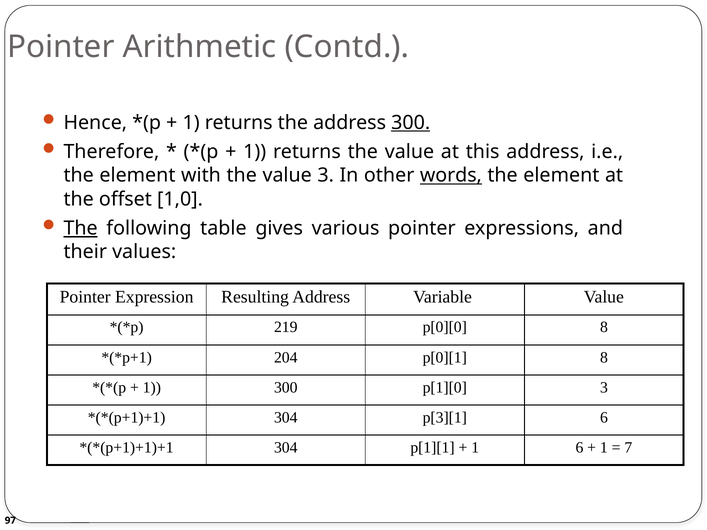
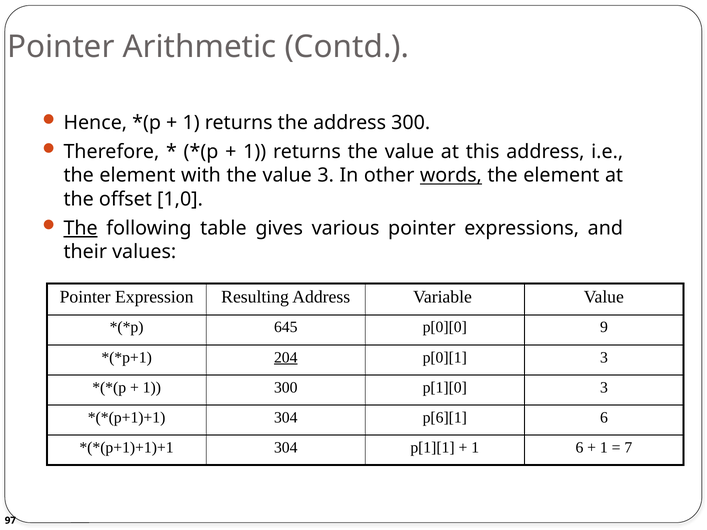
300 underline: present -> none (411, 123)
219: 219 -> 645 (286, 327)
p[0][0 8: 8 -> 9 (604, 327)
204 underline: none -> present (286, 358)
p[0][1 8: 8 -> 3 (604, 358)
p[3][1: p[3][1 -> p[6][1 (445, 418)
